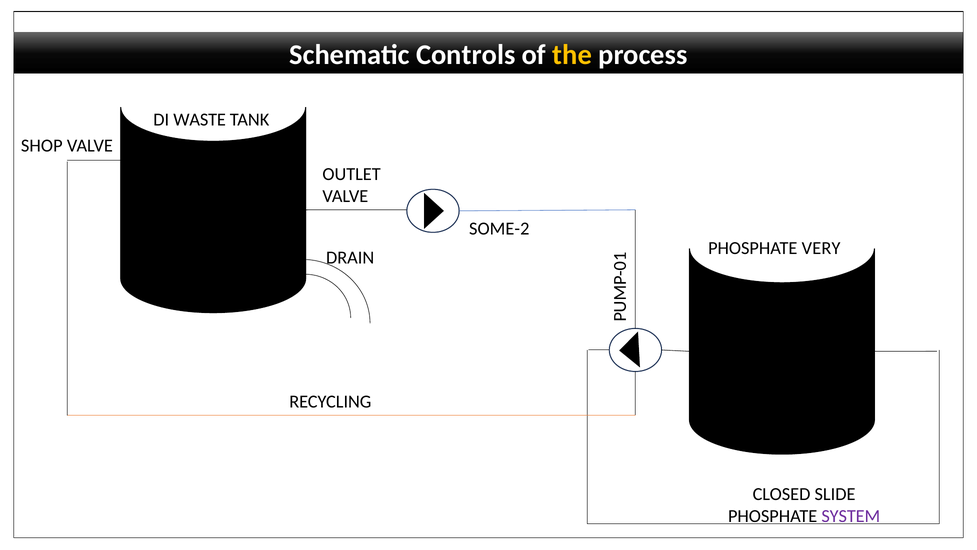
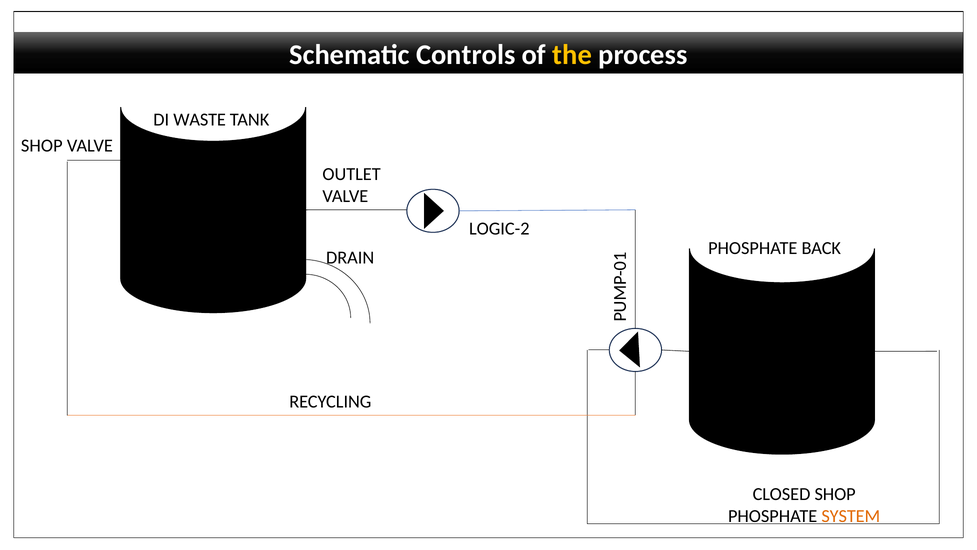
SOME-2: SOME-2 -> LOGIC-2 (499, 229)
VERY: VERY -> BACK (821, 248)
CLOSED SLIDE: SLIDE -> SHOP (835, 494)
SYSTEM colour: purple -> orange (851, 516)
